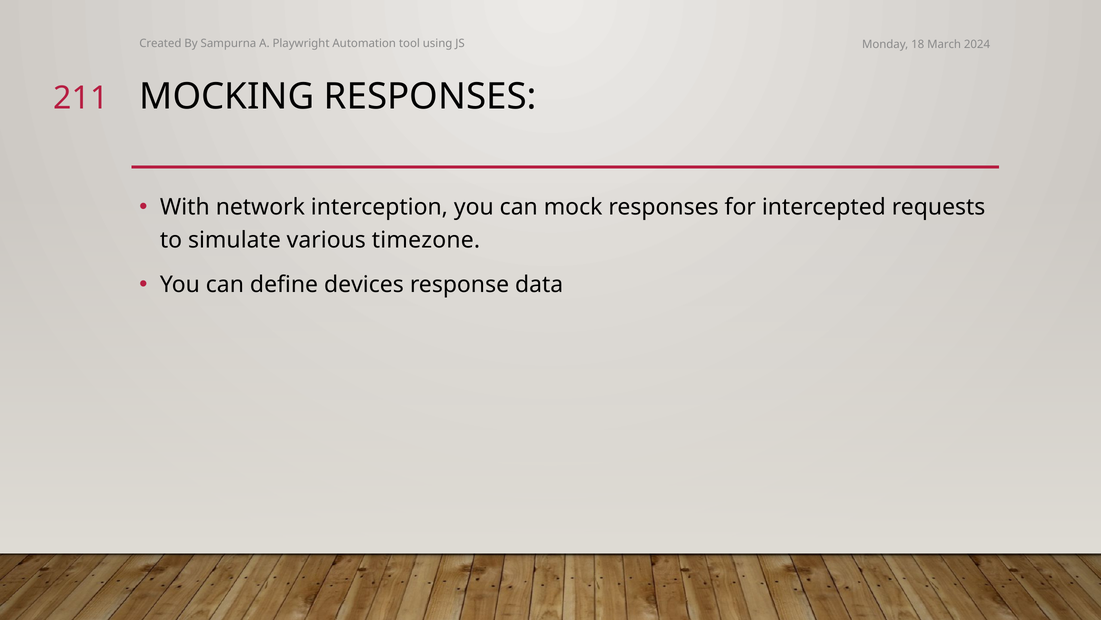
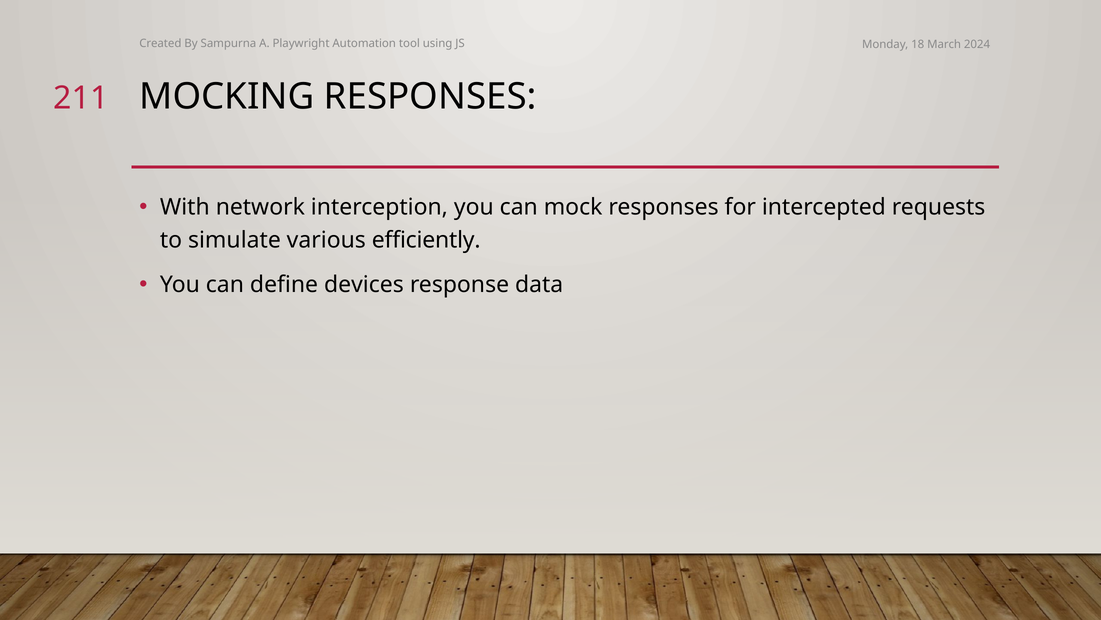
timezone: timezone -> efficiently (426, 240)
